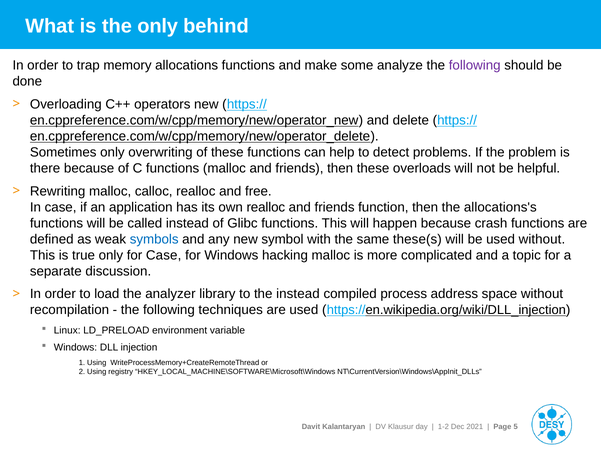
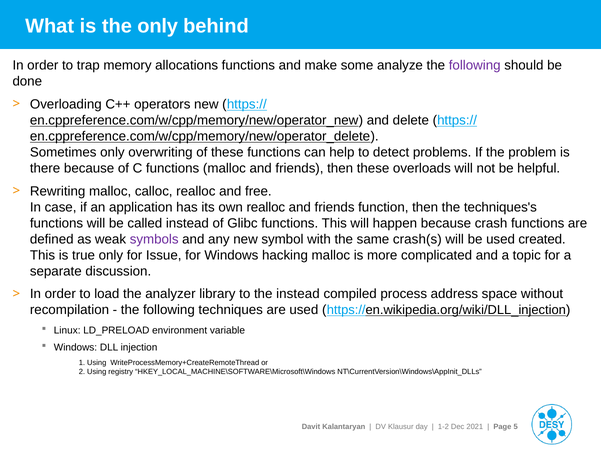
allocations's: allocations's -> techniques's (500, 207)
symbols colour: blue -> purple (154, 239)
these(s: these(s -> crash(s (417, 239)
used without: without -> created (542, 239)
for Case: Case -> Issue (164, 255)
